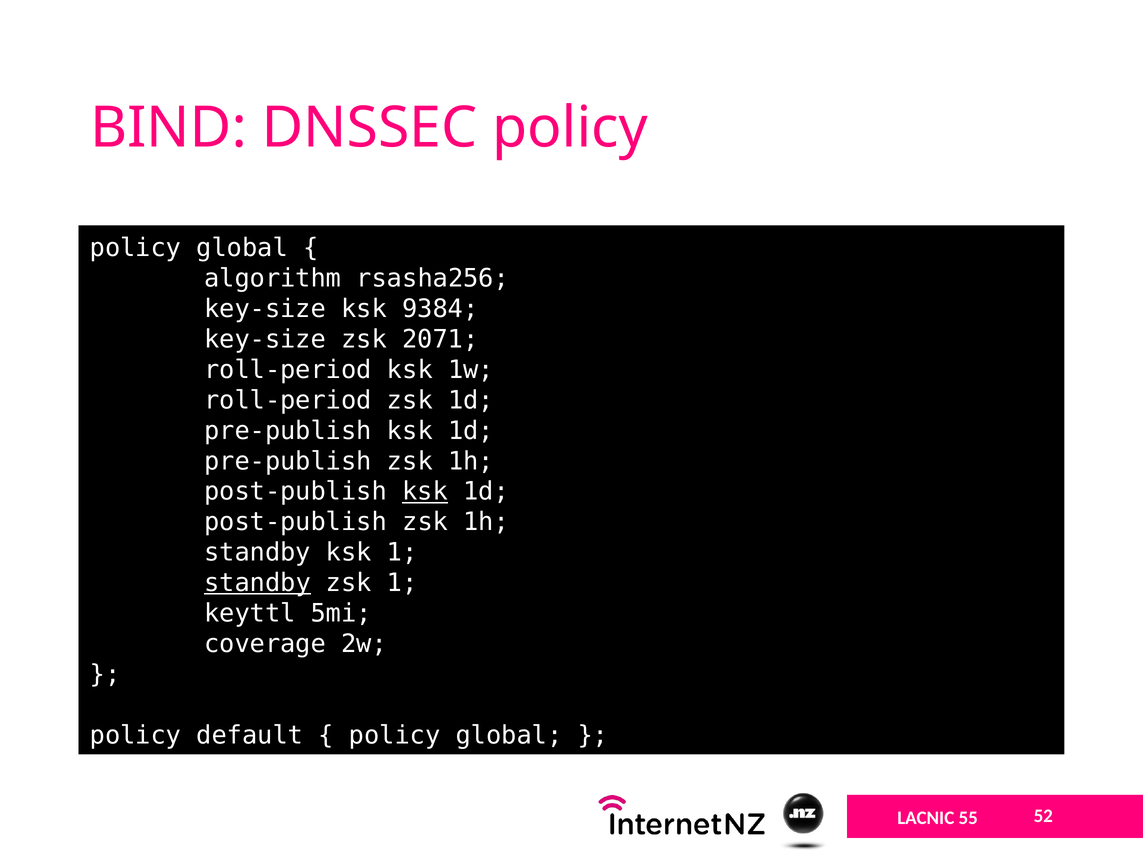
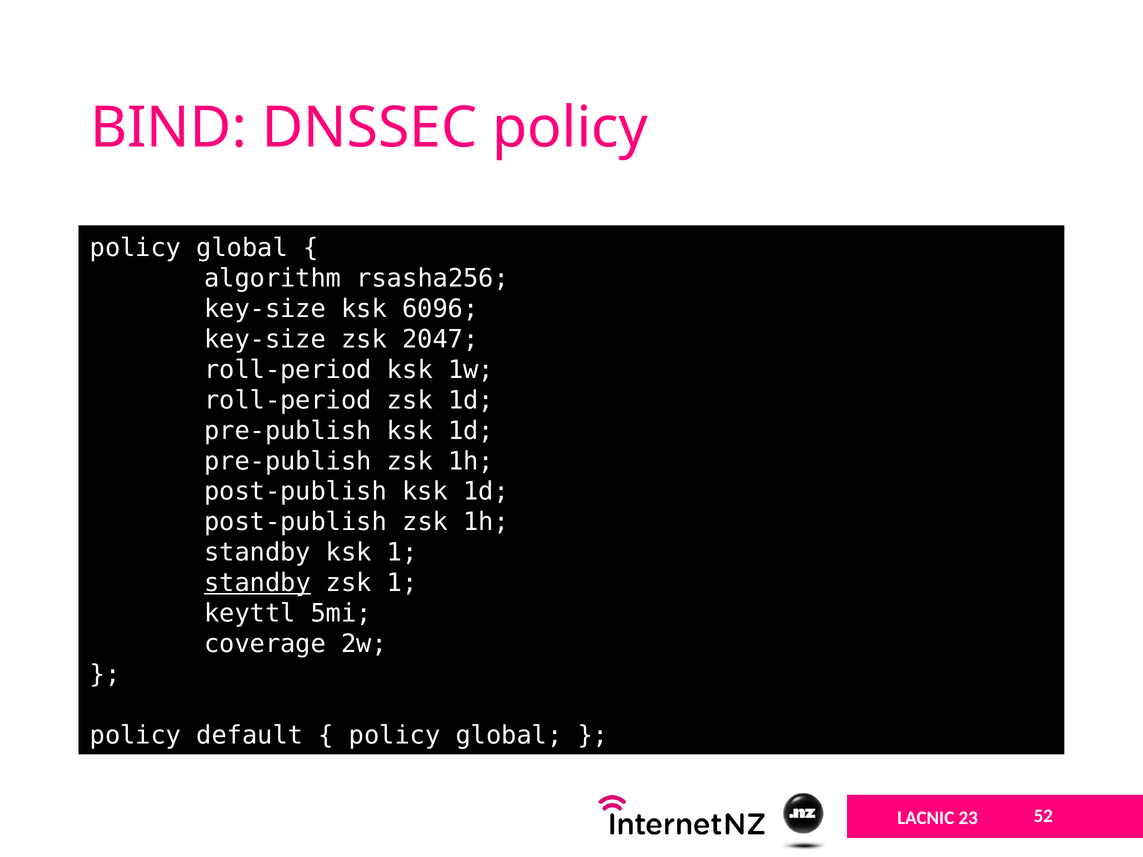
9384: 9384 -> 6096 (440, 309)
2071: 2071 -> 2047 (440, 339)
ksk underline: present -> none (425, 492)
55: 55 -> 23 (968, 818)
